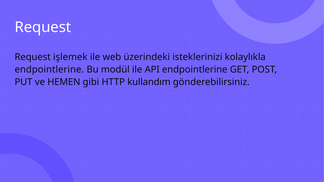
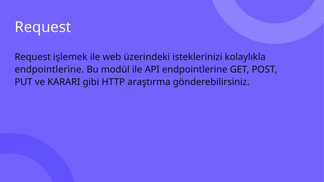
HEMEN: HEMEN -> KARARI (64, 82)
kullandım: kullandım -> araştırma (149, 82)
